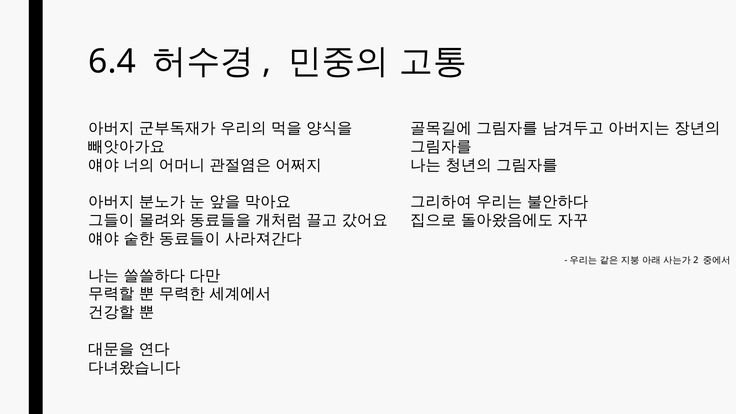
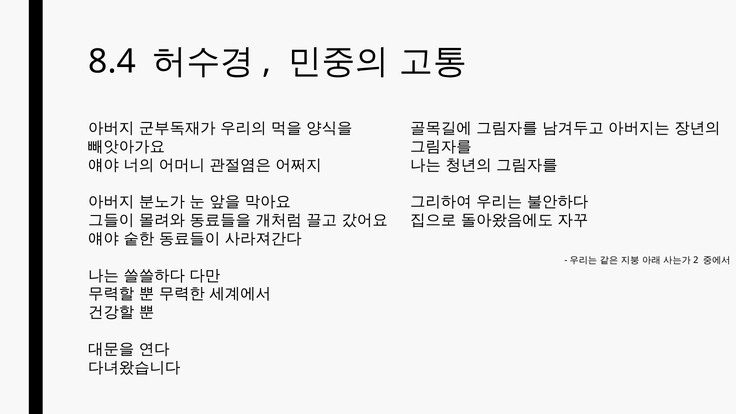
6.4: 6.4 -> 8.4 (112, 62)
